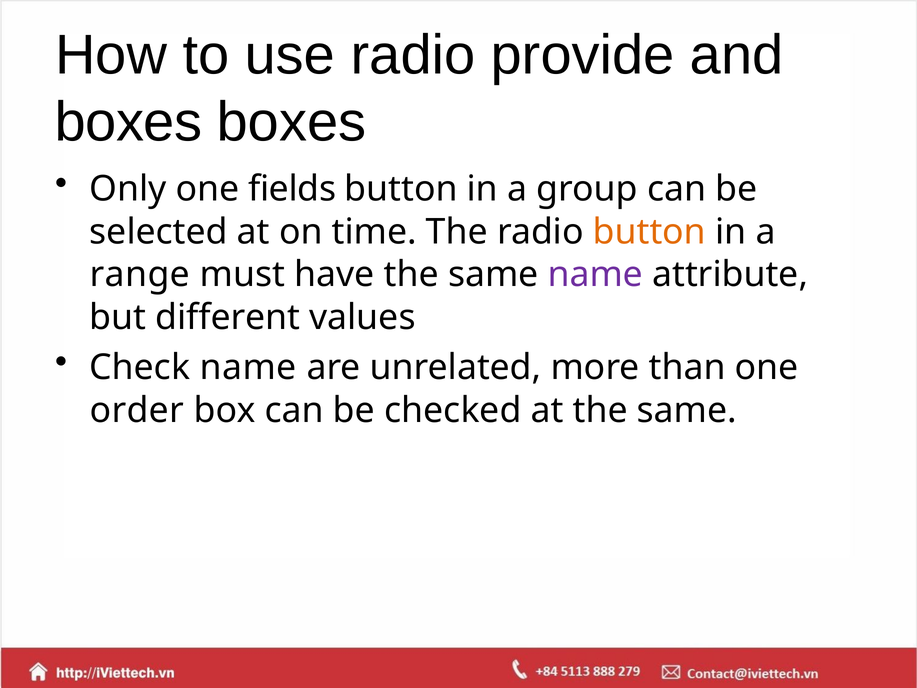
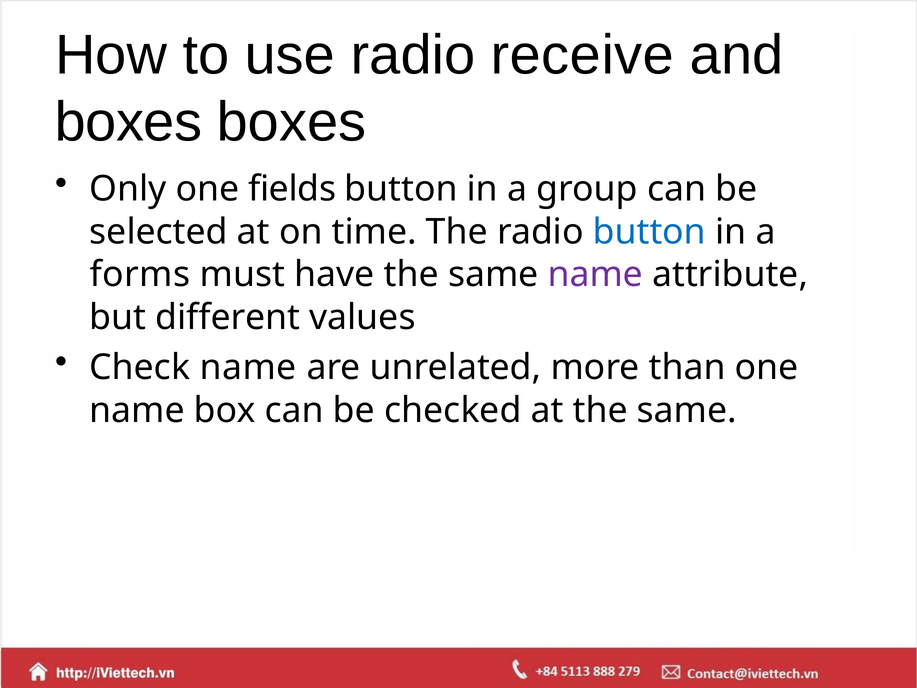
provide: provide -> receive (582, 55)
button colour: orange -> blue (649, 232)
range: range -> forms (140, 275)
order: order -> name (137, 410)
